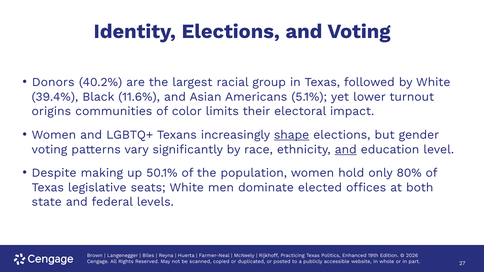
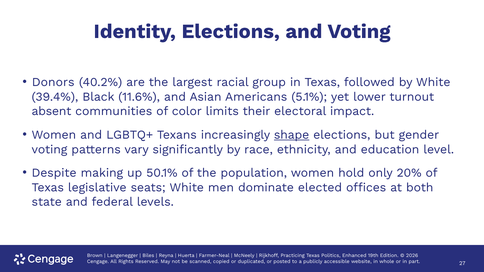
origins: origins -> absent (51, 111)
and underline: present -> none (346, 150)
80%: 80% -> 20% (409, 173)
